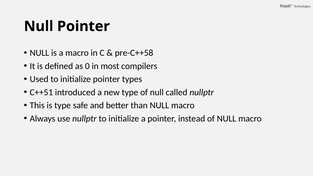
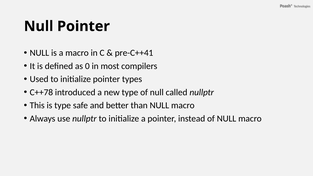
pre-C++58: pre-C++58 -> pre-C++41 (134, 53)
C++51: C++51 -> C++78 (41, 92)
